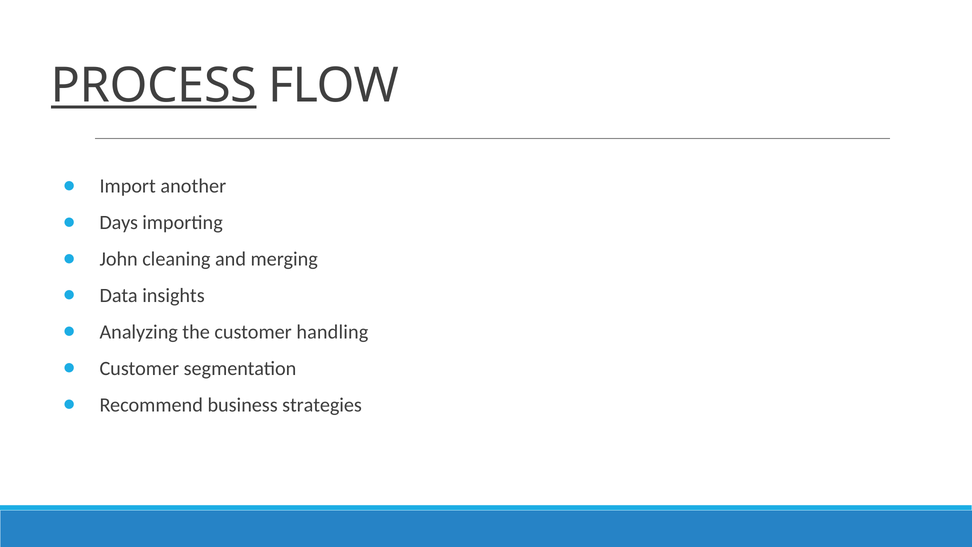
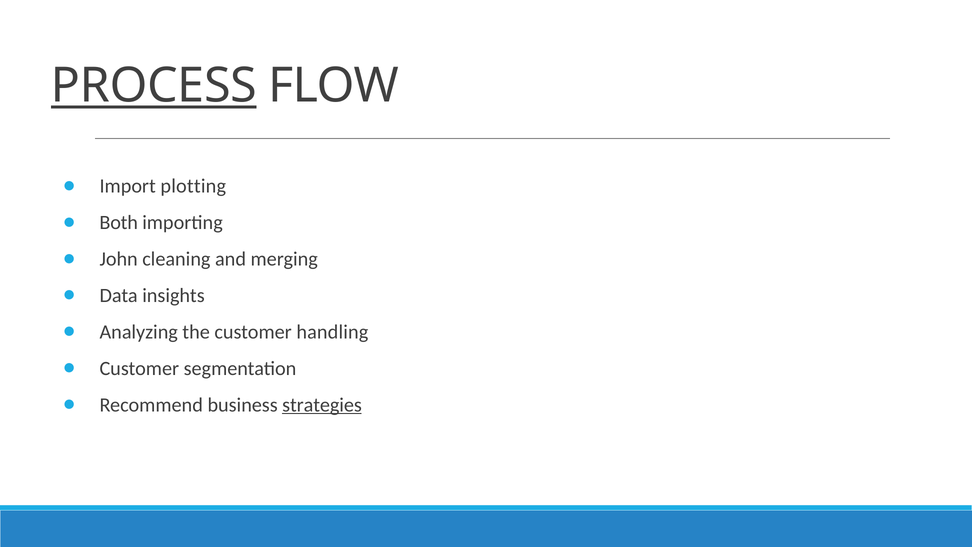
another: another -> plotting (193, 186)
Days: Days -> Both (119, 223)
strategies underline: none -> present (322, 405)
